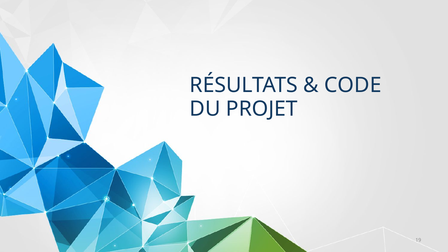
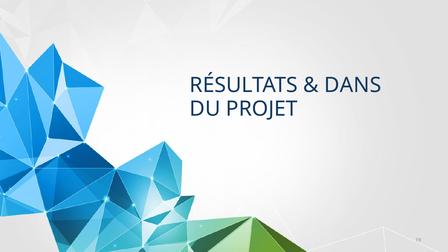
CODE: CODE -> DANS (353, 85)
